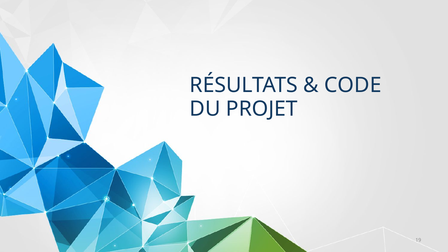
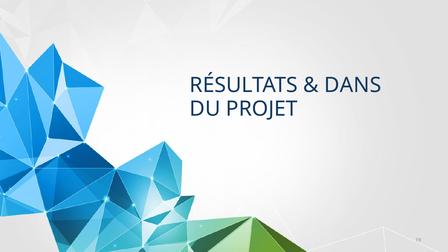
CODE: CODE -> DANS (353, 85)
